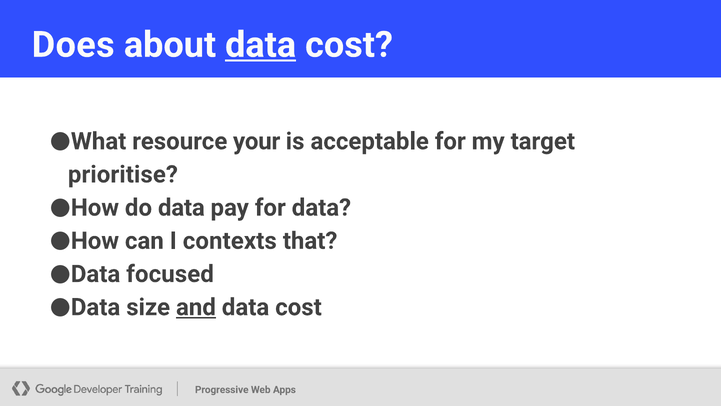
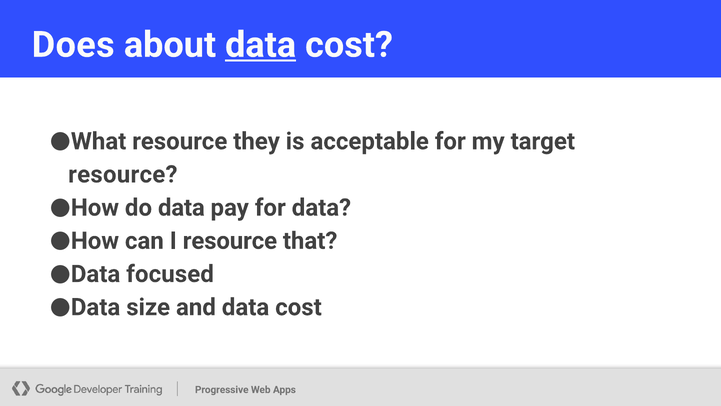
your: your -> they (257, 141)
prioritise: prioritise -> resource (123, 174)
I contexts: contexts -> resource (230, 241)
and underline: present -> none (196, 307)
